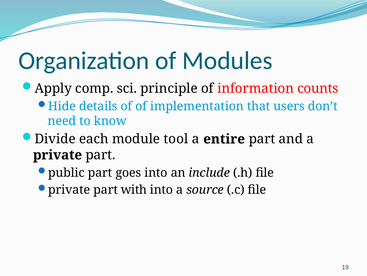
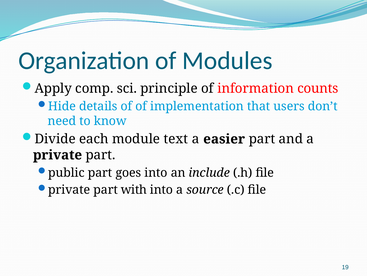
tool: tool -> text (176, 139)
entire: entire -> easier (224, 139)
